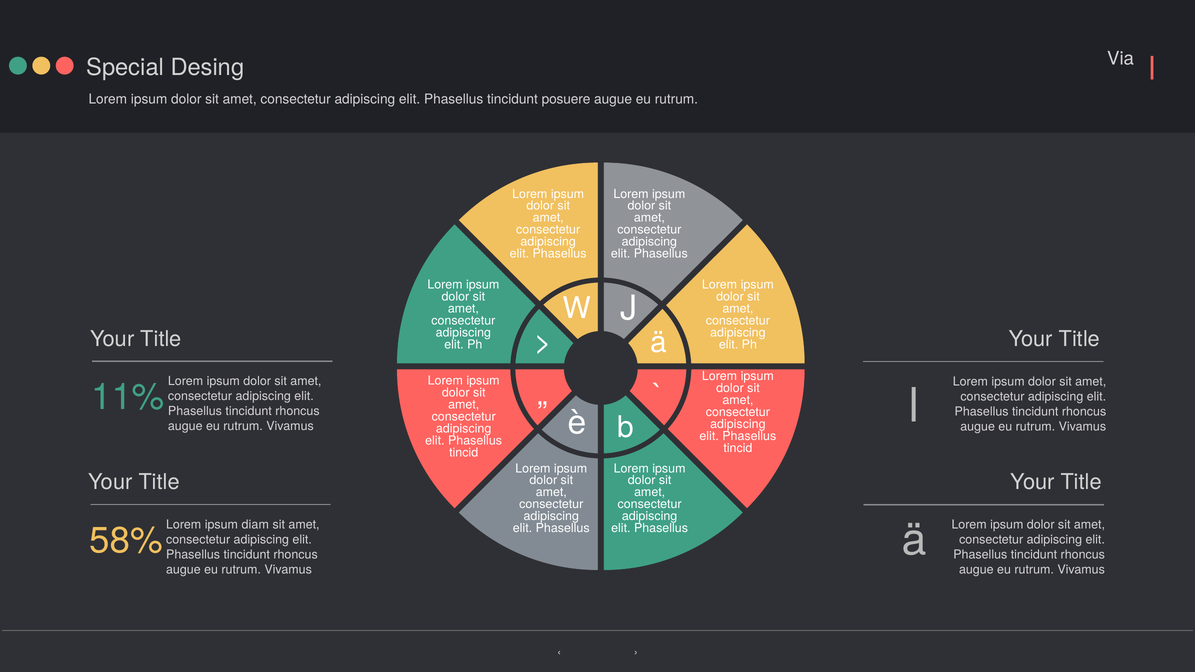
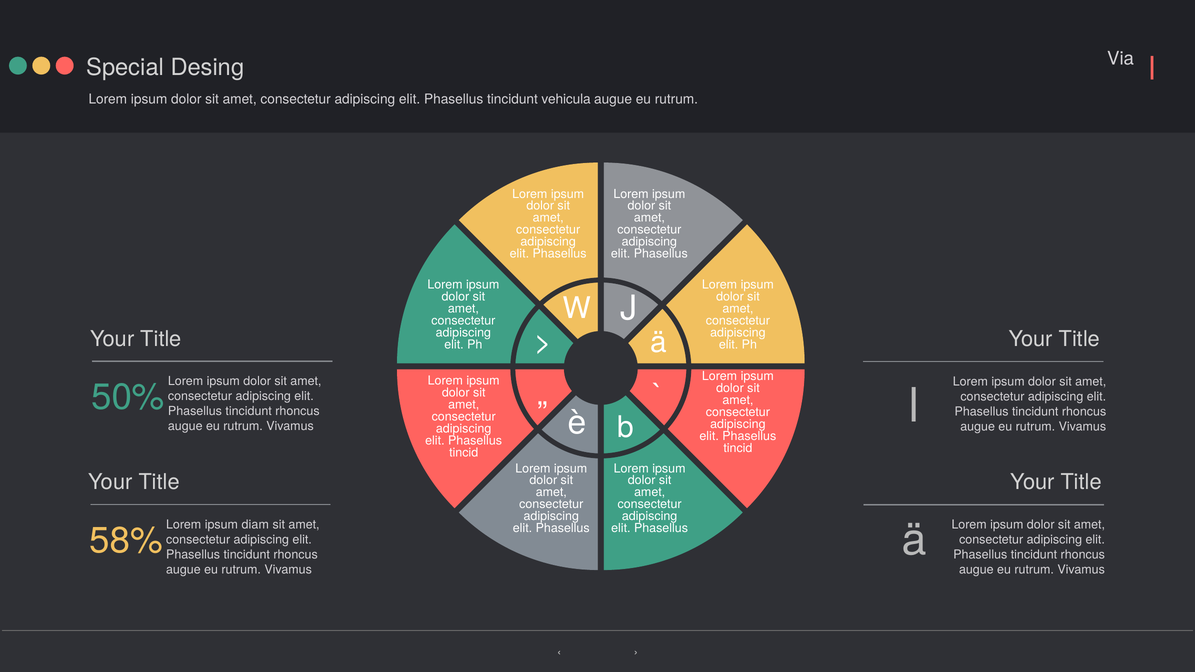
posuere: posuere -> vehicula (566, 99)
11%: 11% -> 50% (128, 397)
